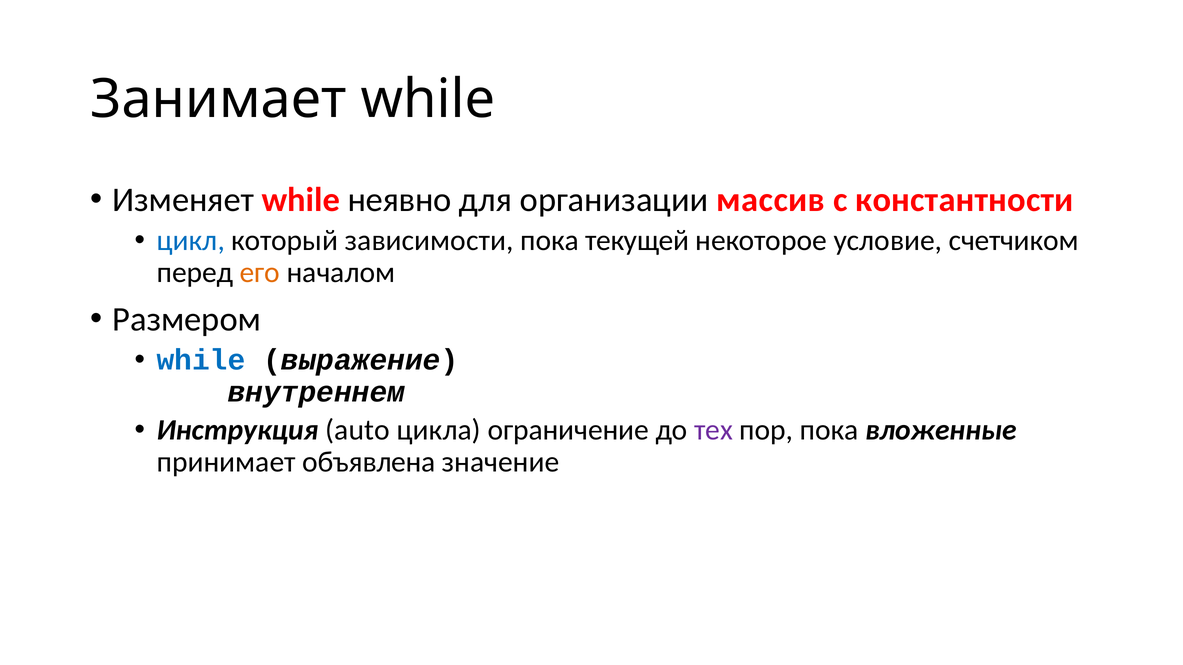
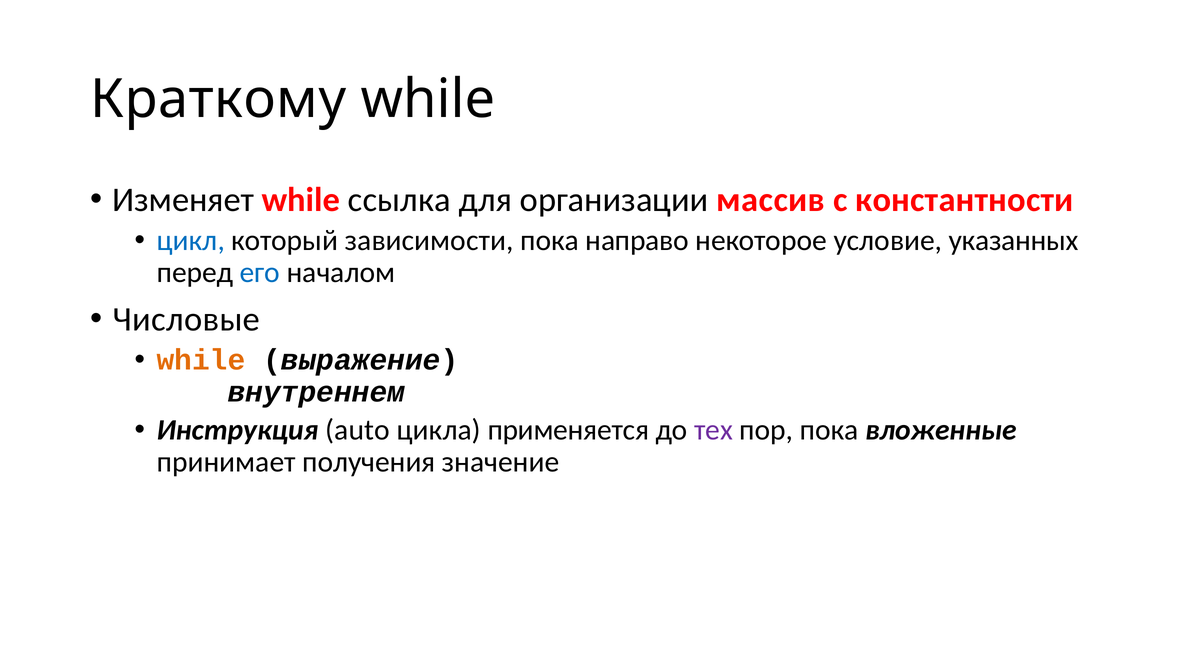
Занимает: Занимает -> Краткому (218, 99)
неявно: неявно -> ссылка (399, 200)
текущей: текущей -> направо (637, 241)
счетчиком: счетчиком -> указанных (1014, 241)
его colour: orange -> blue (260, 273)
Размером: Размером -> Числовые (186, 320)
while colour: blue -> orange (201, 360)
ограничение: ограничение -> применяется (568, 430)
объявлена: объявлена -> получения (369, 462)
